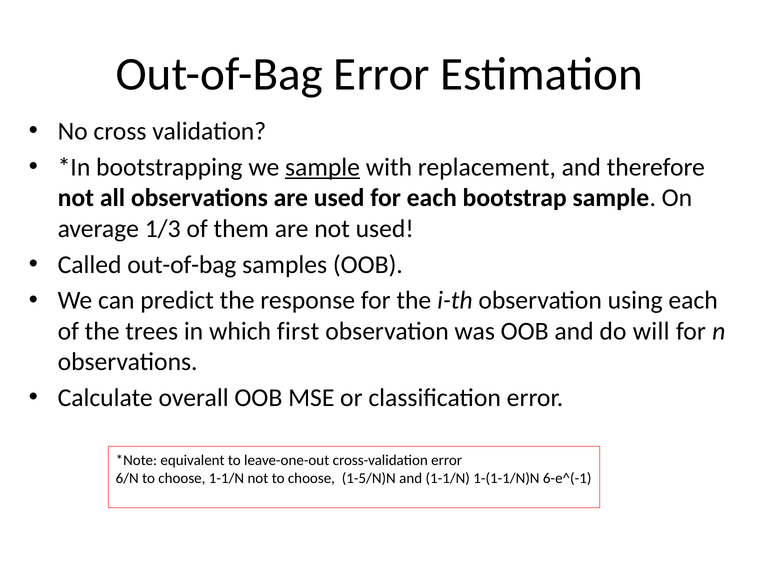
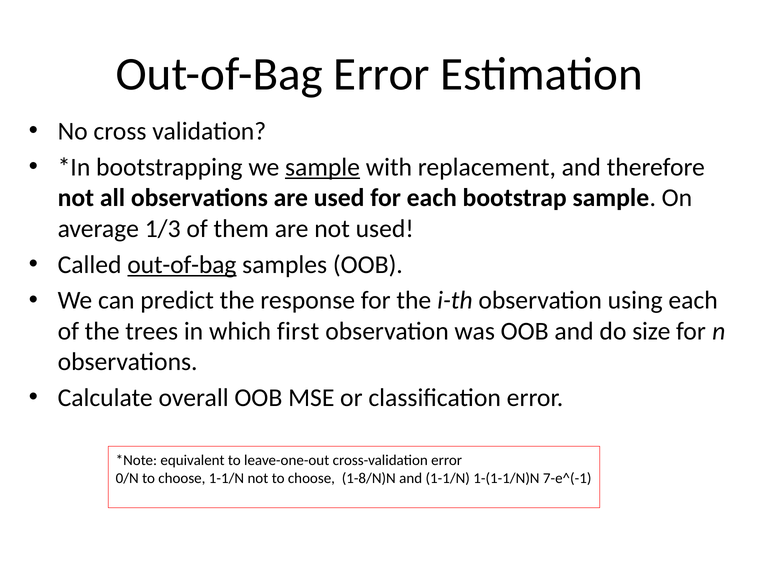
out-of-bag underline: none -> present (182, 265)
will: will -> size (651, 332)
6/N: 6/N -> 0/N (127, 479)
1-5/N)N: 1-5/N)N -> 1-8/N)N (369, 479)
6-e^(-1: 6-e^(-1 -> 7-e^(-1 (567, 479)
